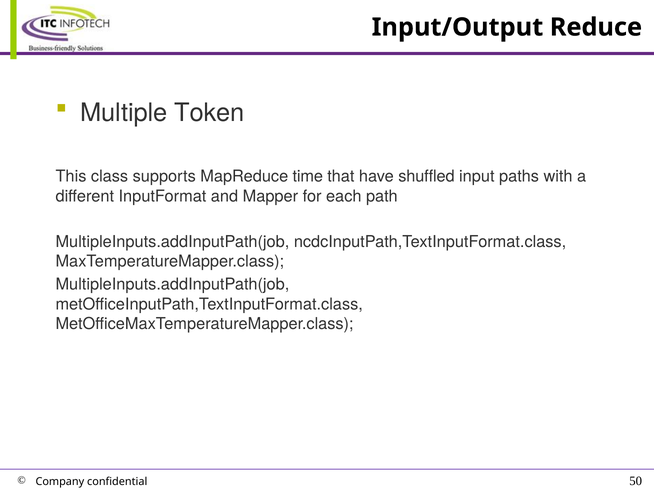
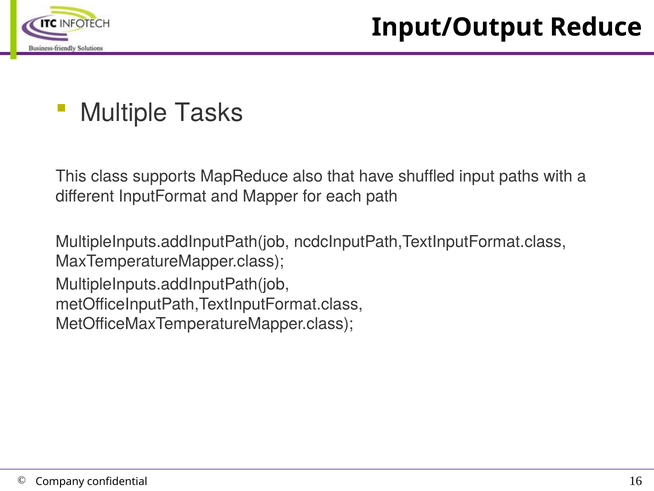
Token: Token -> Tasks (209, 113)
time: time -> also (308, 176)
50: 50 -> 16 (636, 480)
